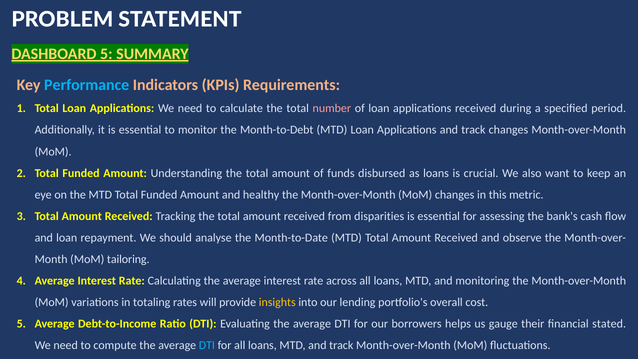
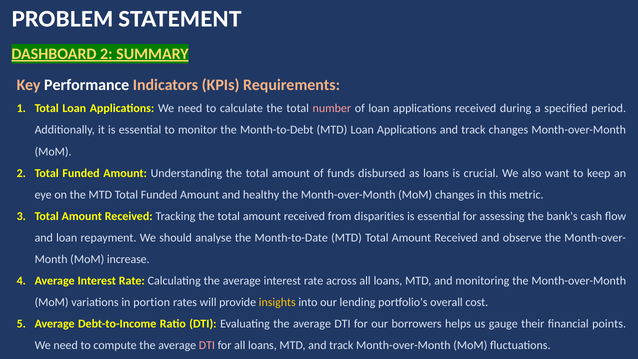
DASHBOARD 5: 5 -> 2 (106, 54)
Performance colour: light blue -> white (87, 85)
tailoring: tailoring -> increase (128, 259)
totaling: totaling -> portion (152, 302)
stated: stated -> points (609, 324)
DTI colour: light blue -> pink (207, 345)
